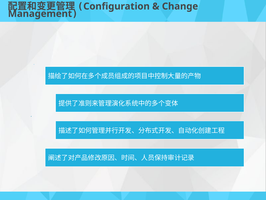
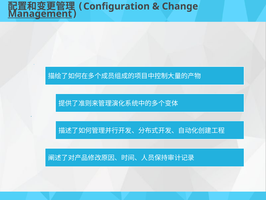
Management underline: none -> present (40, 14)
